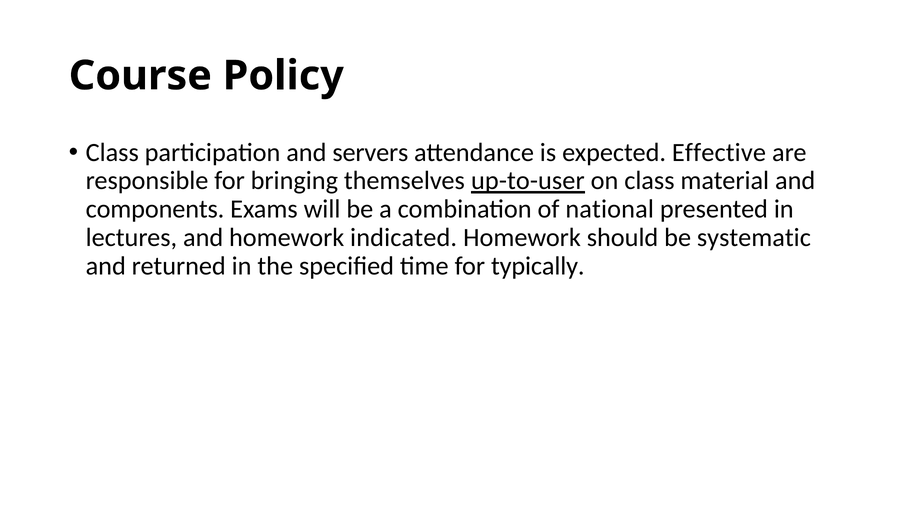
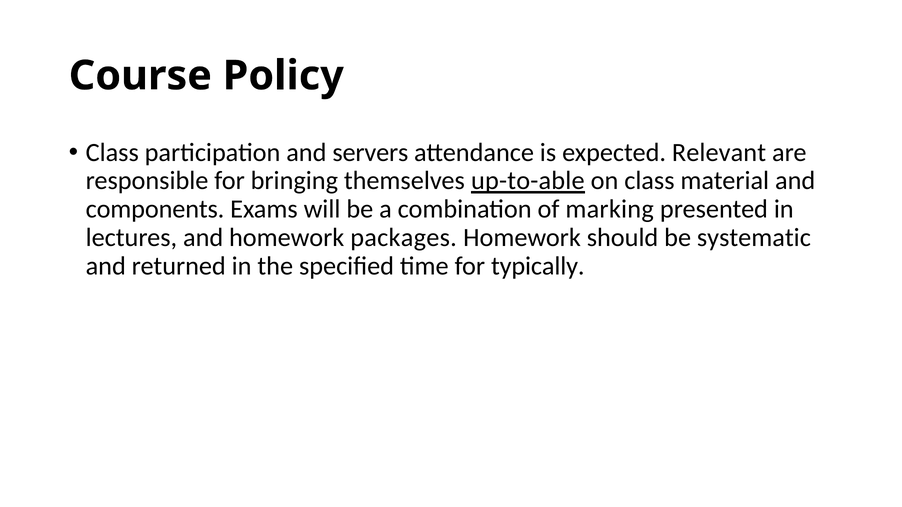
Effective: Effective -> Relevant (719, 153)
up-to-user: up-to-user -> up-to-able (528, 181)
national: national -> marking (610, 209)
indicated: indicated -> packages (404, 238)
